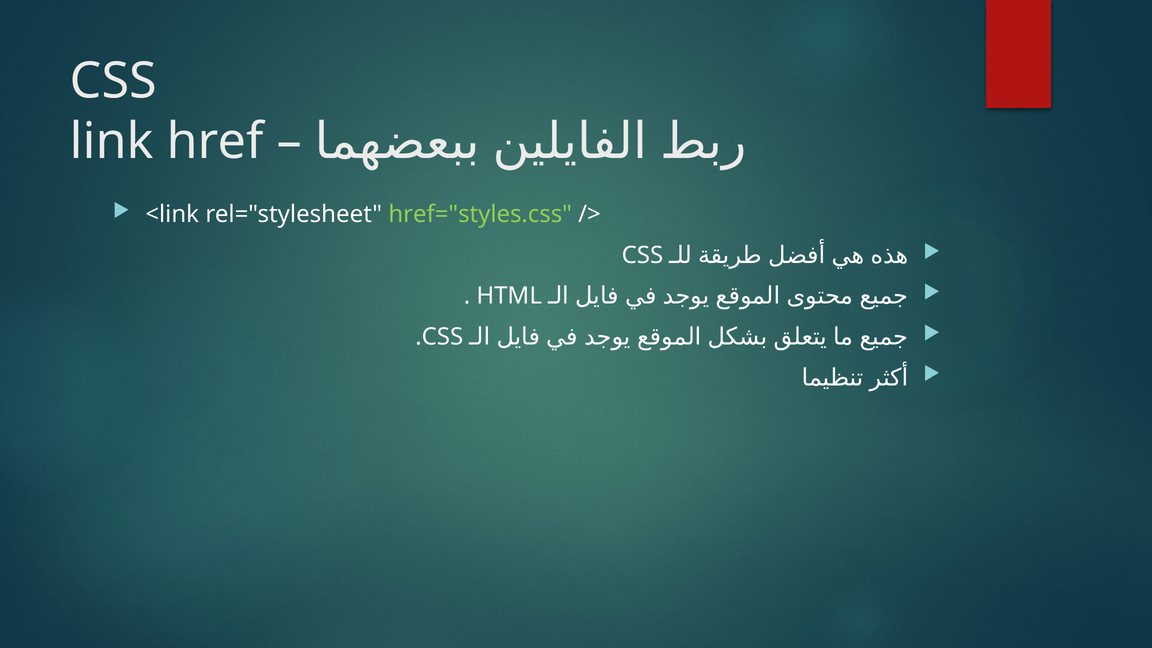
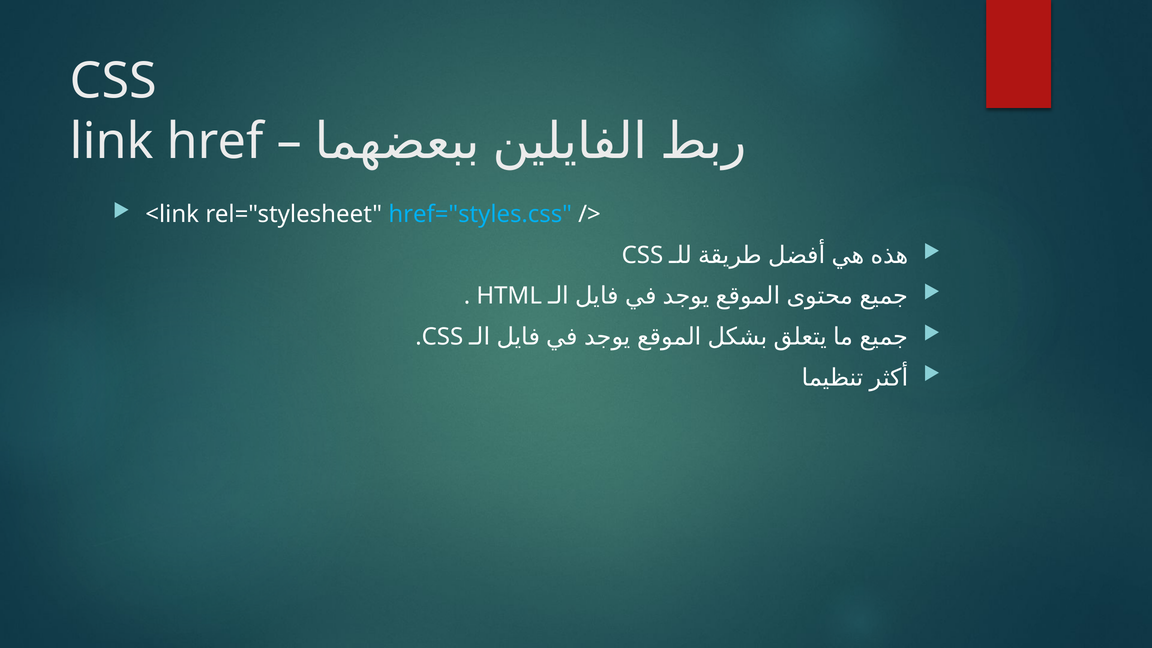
href="styles.css colour: light green -> light blue (480, 214)
